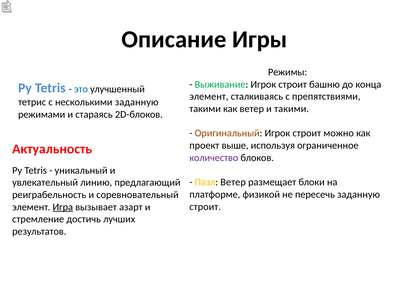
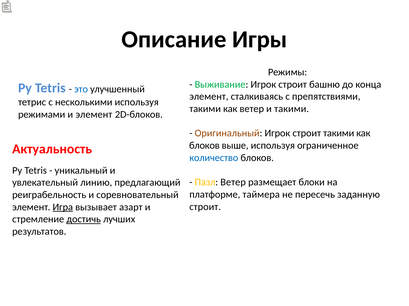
несколькими заданную: заданную -> используя (137, 102)
и стараясь: стараясь -> элемент (94, 115)
строит можно: можно -> такими (339, 134)
проект: проект -> блоков (204, 146)
количество colour: purple -> blue (214, 158)
физикой: физикой -> таймера (261, 195)
достичь underline: none -> present (84, 220)
